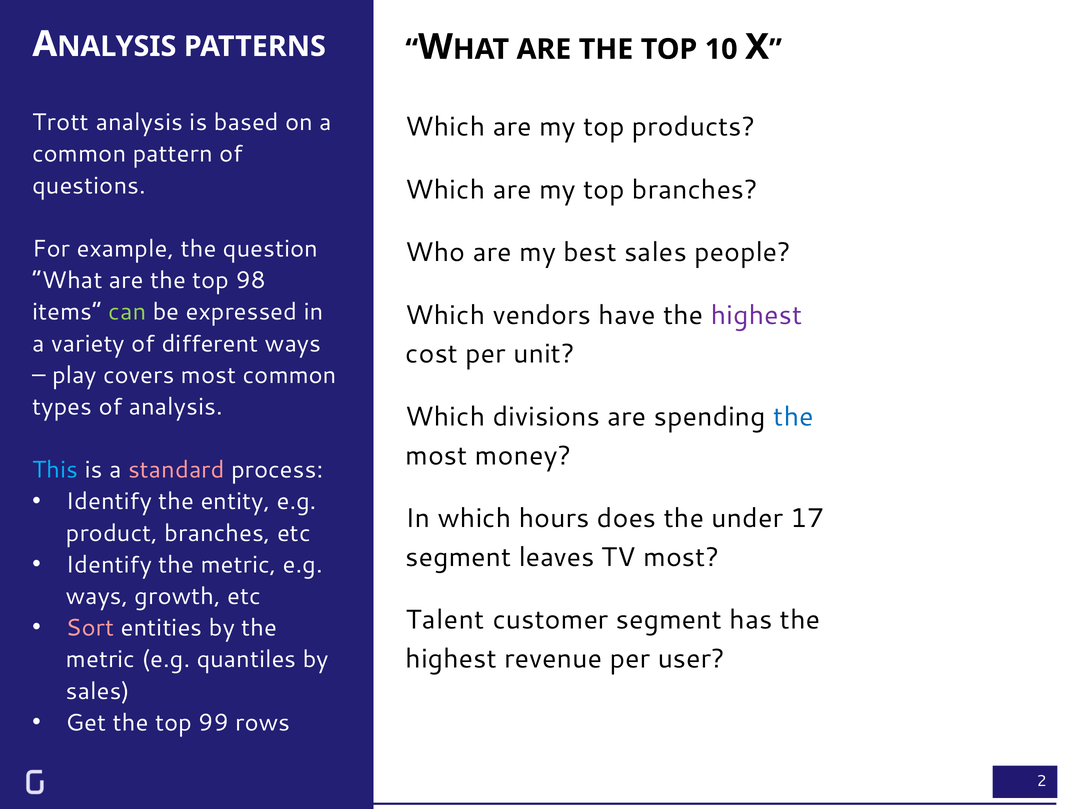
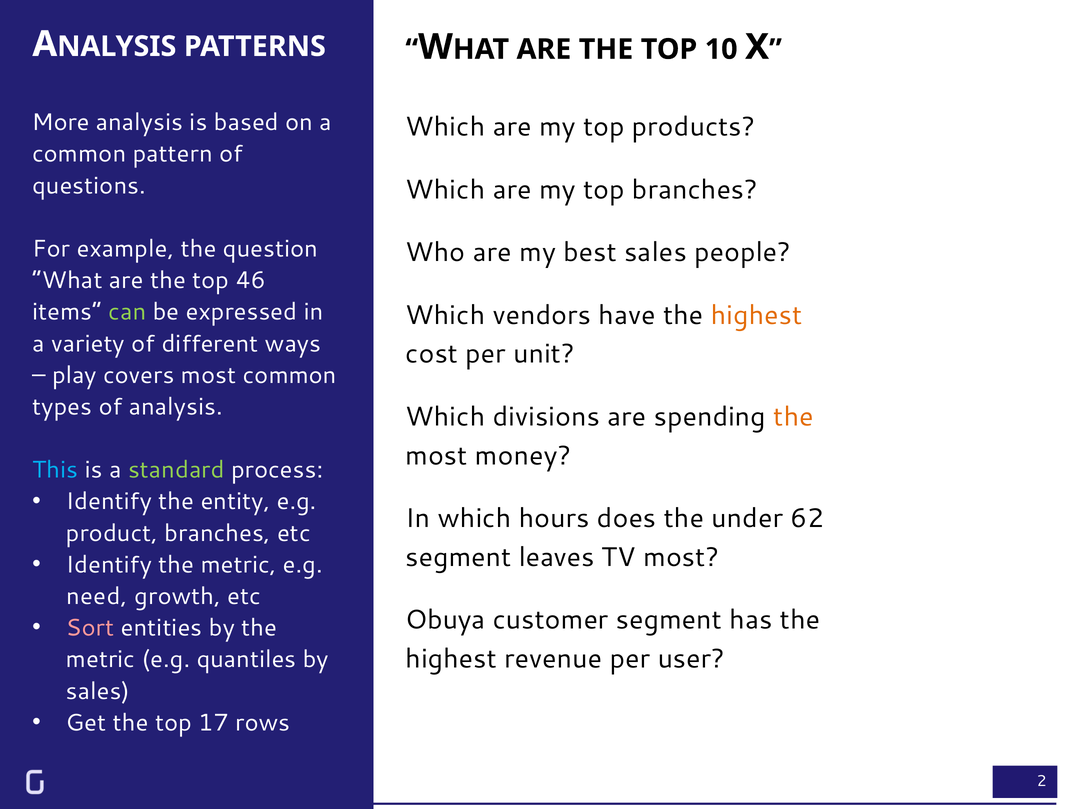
Trott: Trott -> More (61, 122)
98: 98 -> 46 (251, 280)
highest colour: purple -> orange (756, 315)
the colour: blue -> orange (794, 417)
standard colour: pink -> light green (176, 470)
17: 17 -> 62 (807, 518)
ways: ways -> need (97, 596)
Talent: Talent -> Obuya (445, 620)
99: 99 -> 17 (214, 722)
